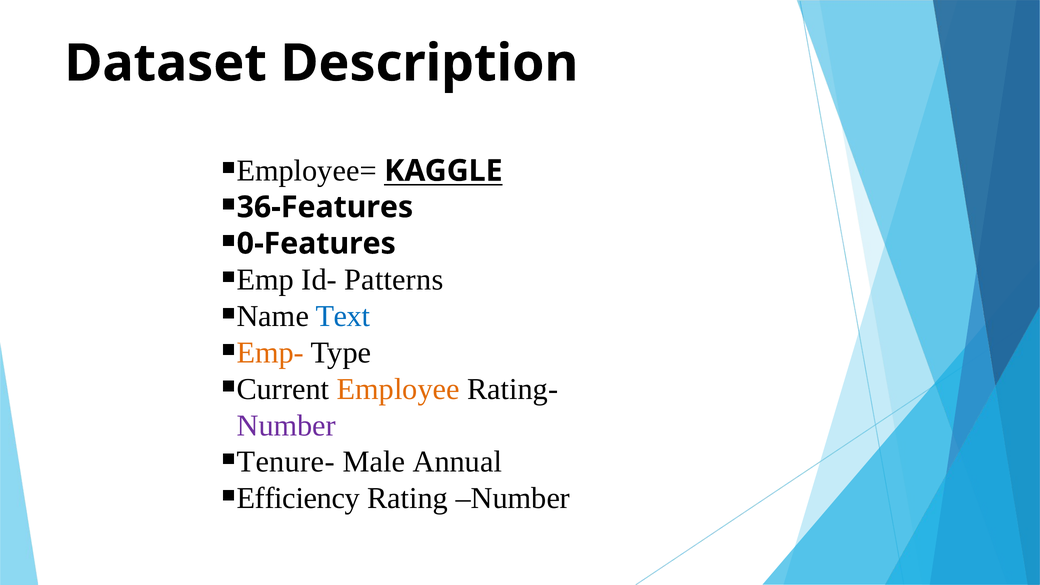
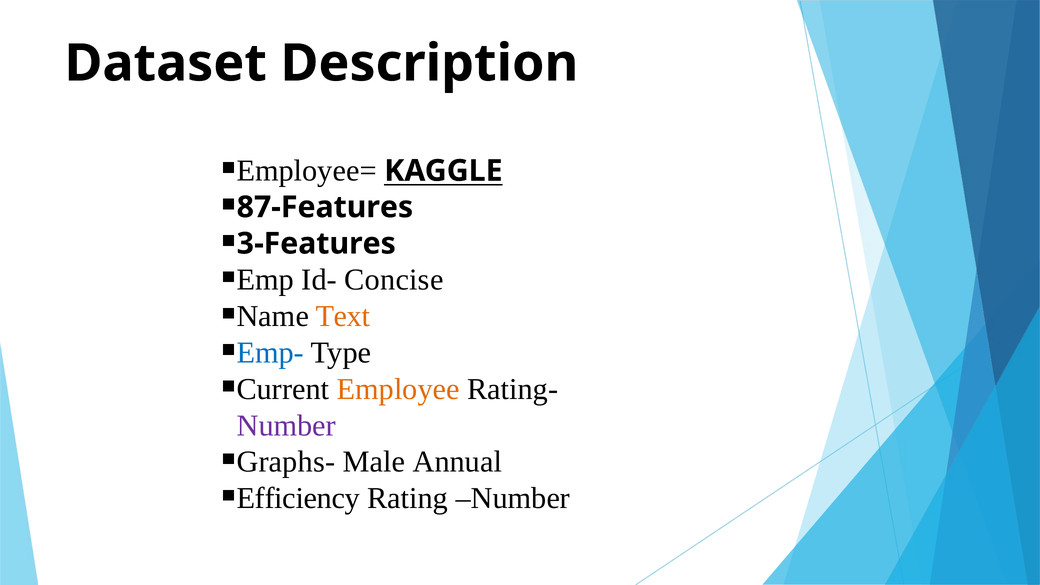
36-Features: 36-Features -> 87-Features (325, 207)
0-Features: 0-Features -> 3-Features (316, 244)
Patterns: Patterns -> Concise (394, 280)
Text colour: blue -> orange (343, 316)
Emp- colour: orange -> blue (270, 353)
Tenure-: Tenure- -> Graphs- (286, 462)
